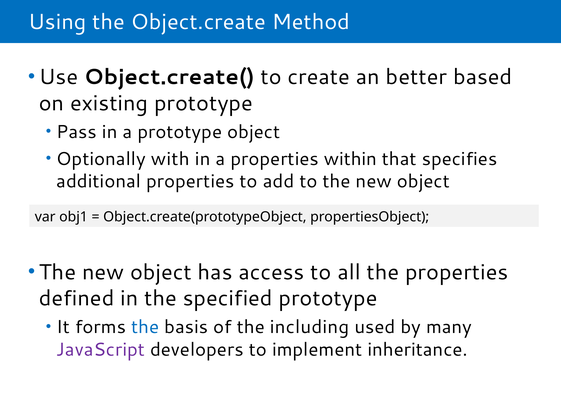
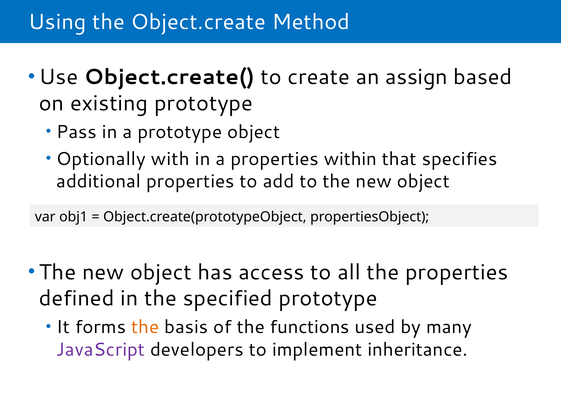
better: better -> assign (417, 77)
the colour: blue -> orange (145, 328)
including: including -> functions (310, 328)
